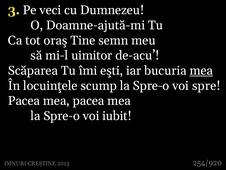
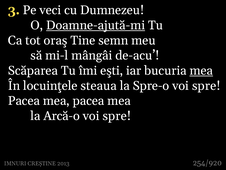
Doamne-ajută-mi underline: none -> present (96, 25)
uimitor: uimitor -> mângâi (92, 55)
scump: scump -> steaua (99, 85)
Spre-o: Spre-o -> Arcă-o (62, 116)
iubit: iubit -> spre (117, 116)
